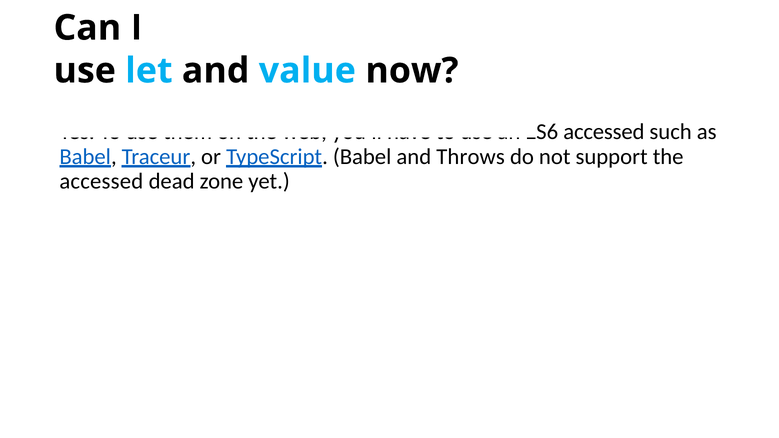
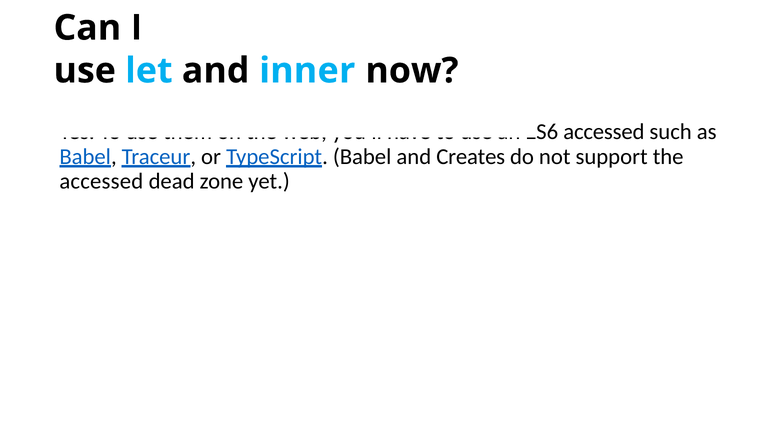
value: value -> inner (307, 71)
Throws: Throws -> Creates (471, 157)
